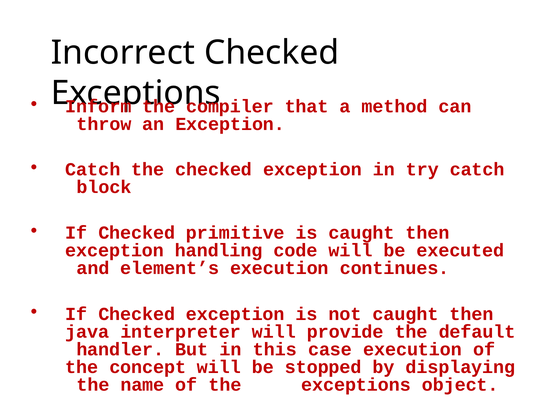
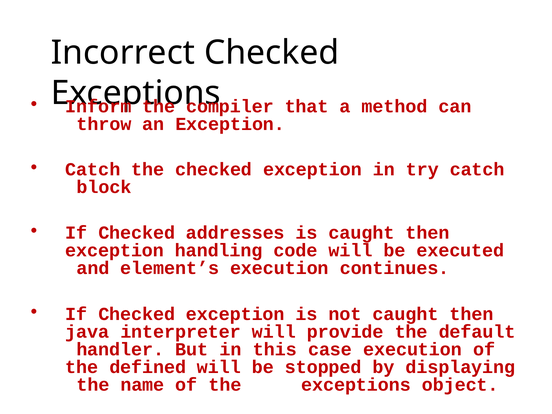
primitive: primitive -> addresses (235, 233)
concept: concept -> defined (148, 367)
